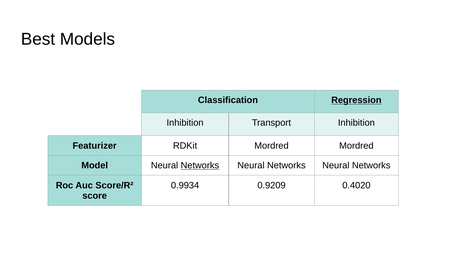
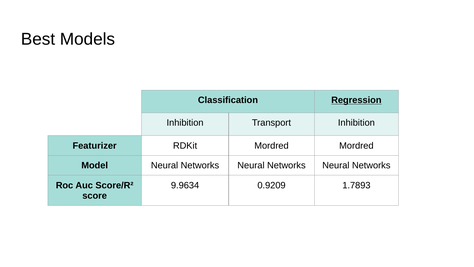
Networks underline: present -> none (200, 165)
0.9934: 0.9934 -> 9.9634 (185, 185)
0.4020: 0.4020 -> 1.7893 (356, 185)
